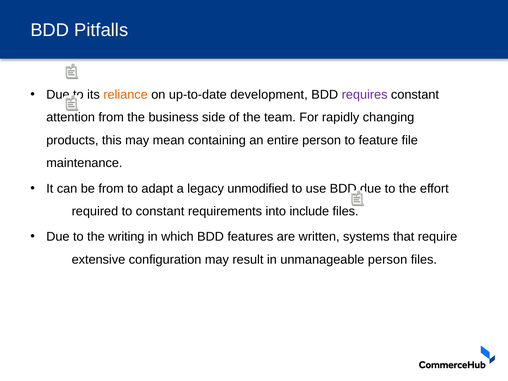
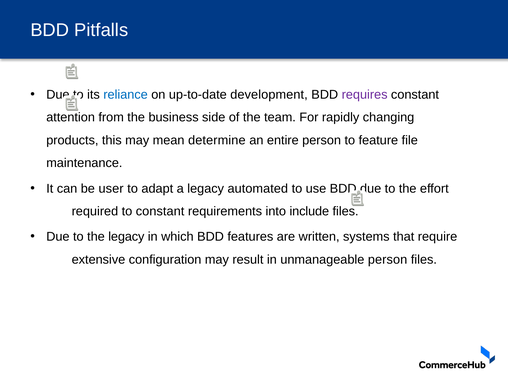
reliance colour: orange -> blue (126, 95)
containing: containing -> determine (217, 140)
be from: from -> user (111, 189)
unmodified: unmodified -> automated (258, 189)
the writing: writing -> legacy (126, 237)
